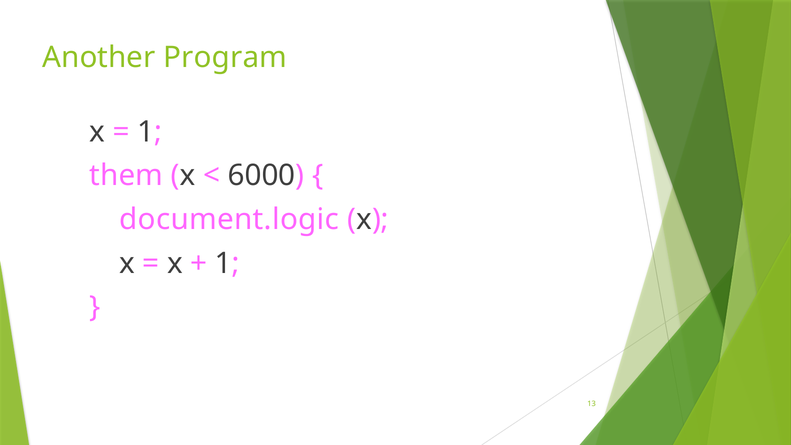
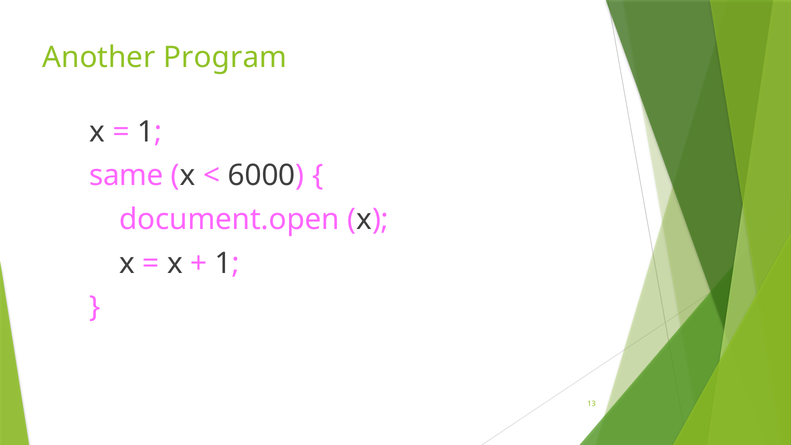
them: them -> same (126, 176)
document.logic: document.logic -> document.open (229, 219)
